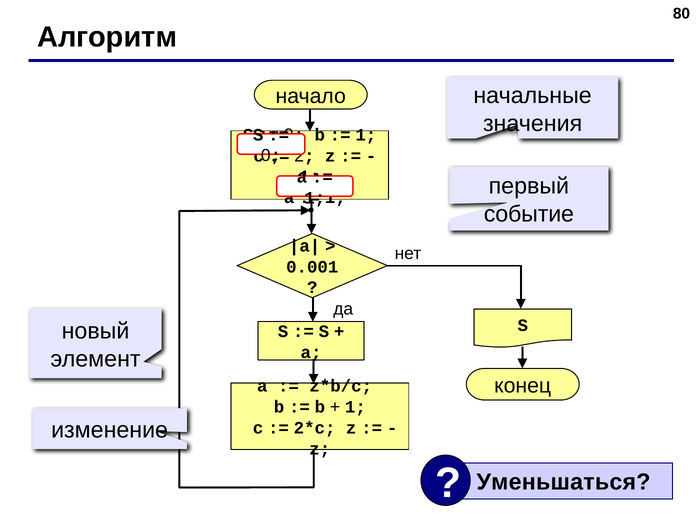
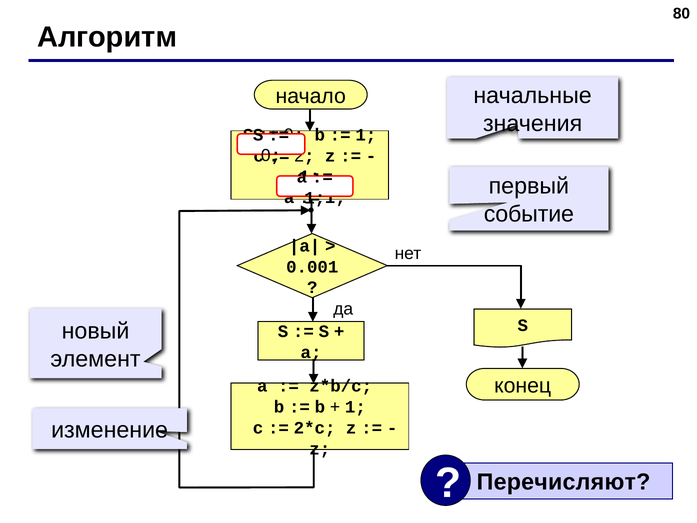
Уменьшаться: Уменьшаться -> Перечисляют (564, 482)
